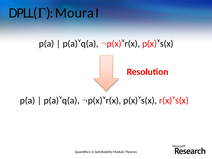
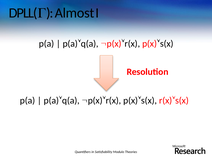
Moura: Moura -> Almost (75, 13)
